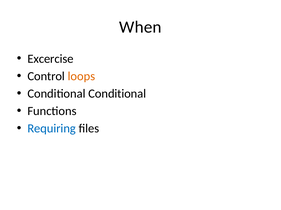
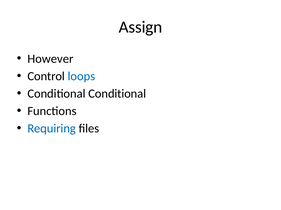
When: When -> Assign (141, 27)
Excercise: Excercise -> However (50, 59)
loops colour: orange -> blue (81, 76)
